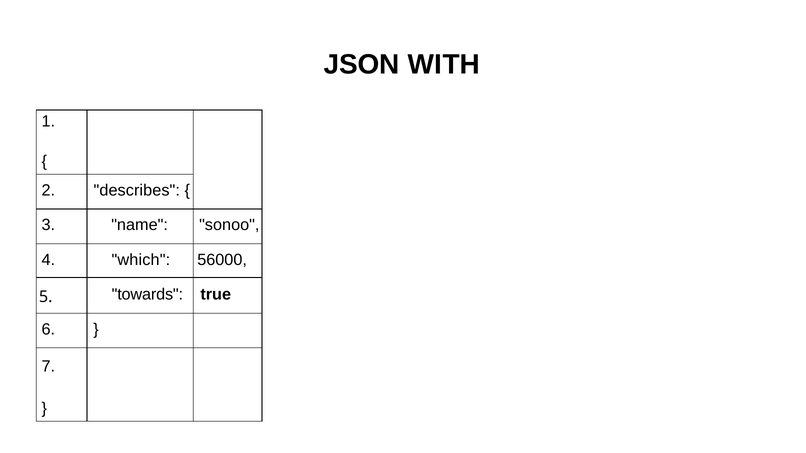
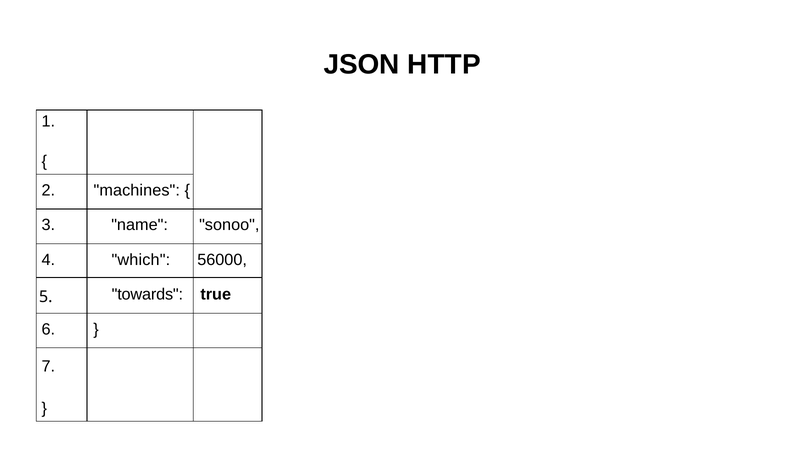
WITH: WITH -> HTTP (444, 65)
describes: describes -> machines (137, 190)
